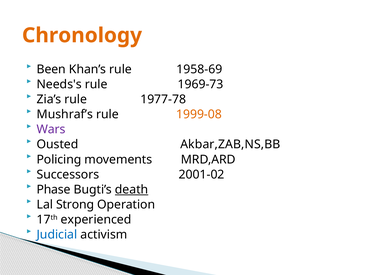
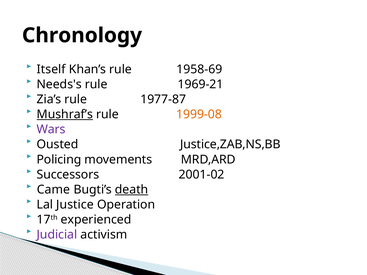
Chronology colour: orange -> black (82, 35)
Been: Been -> Itself (51, 69)
1969-73: 1969-73 -> 1969-21 (201, 84)
1977-78: 1977-78 -> 1977-87 (163, 100)
Mushraf’s underline: none -> present (65, 115)
Akbar,ZAB,NS,BB: Akbar,ZAB,NS,BB -> Justice,ZAB,NS,BB (230, 145)
Phase: Phase -> Came (53, 190)
Strong: Strong -> Justice (75, 205)
Judicial colour: blue -> purple (57, 235)
